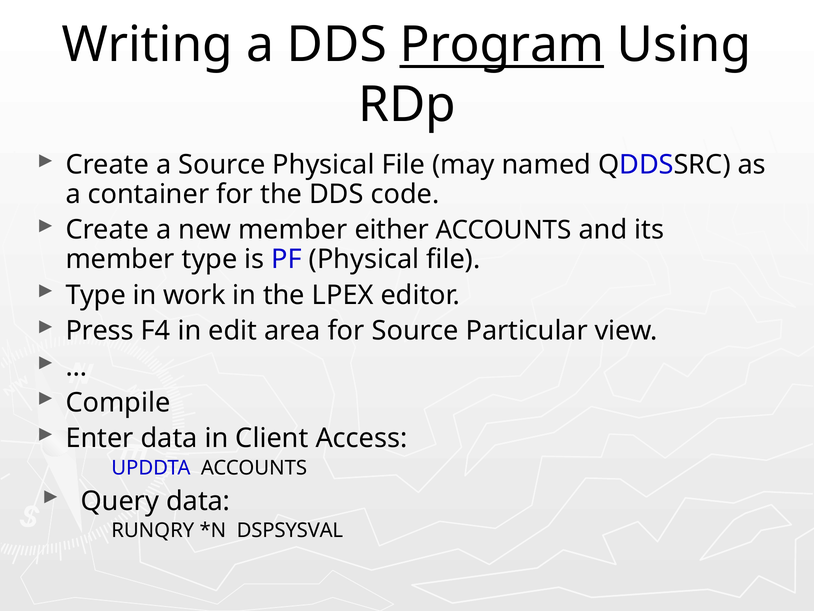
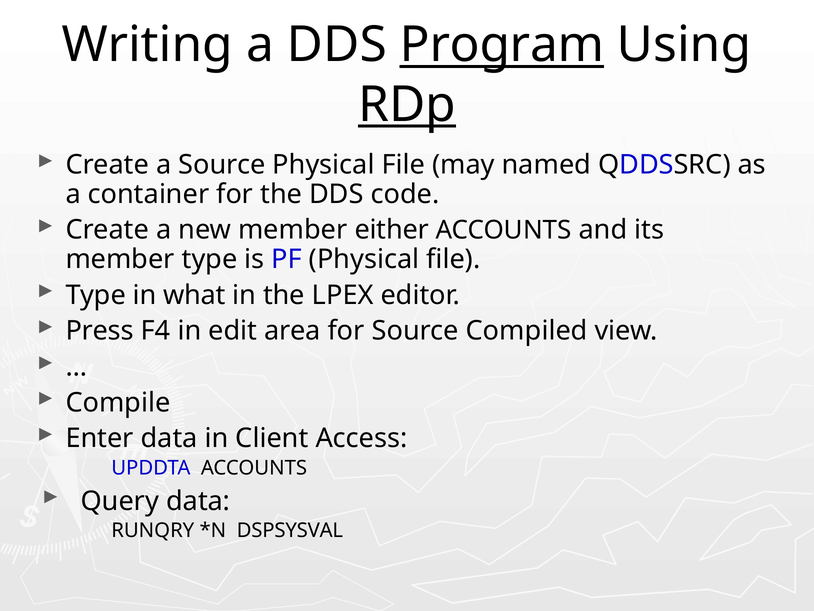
RDp underline: none -> present (407, 105)
work: work -> what (195, 295)
Particular: Particular -> Compiled (527, 331)
